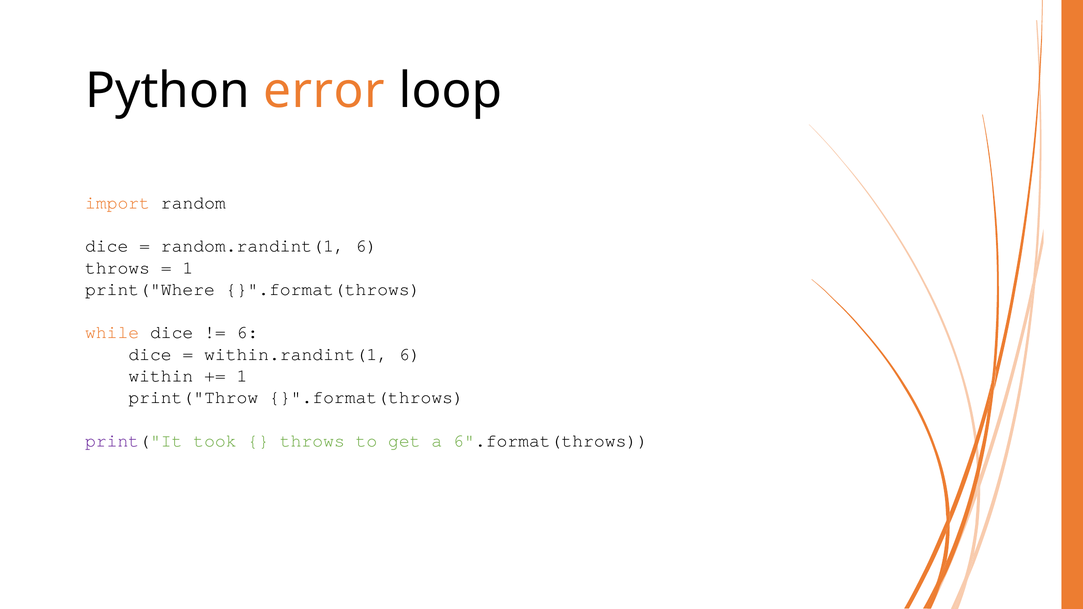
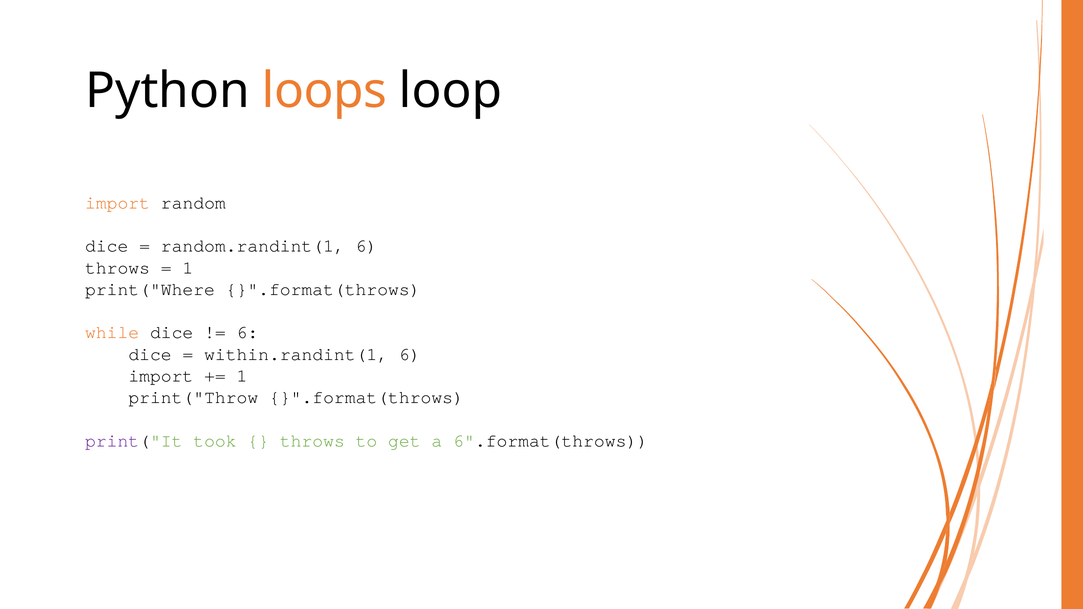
error: error -> loops (325, 91)
within: within -> import (161, 376)
